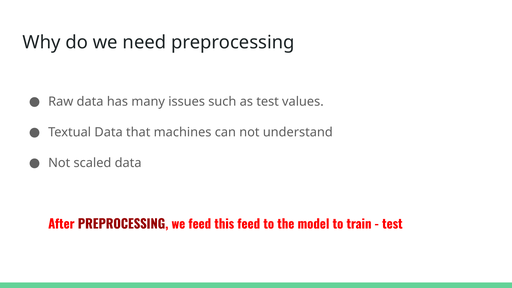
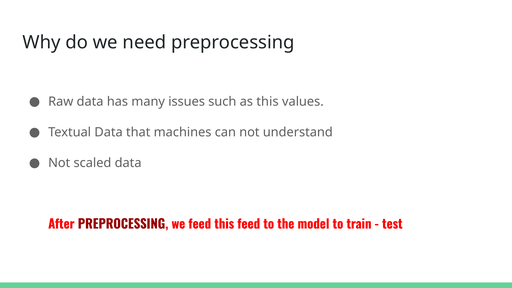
as test: test -> this (267, 101)
